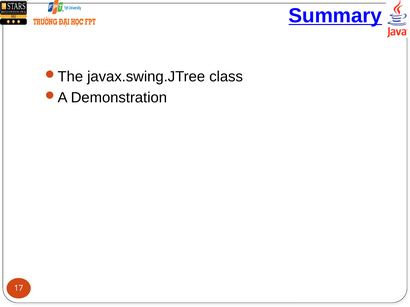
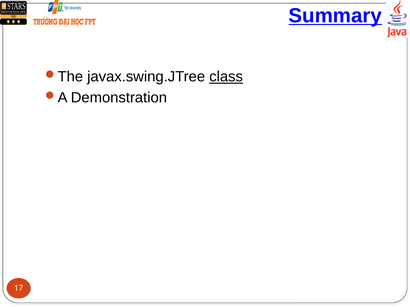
class underline: none -> present (226, 77)
